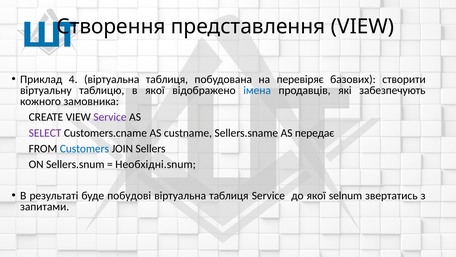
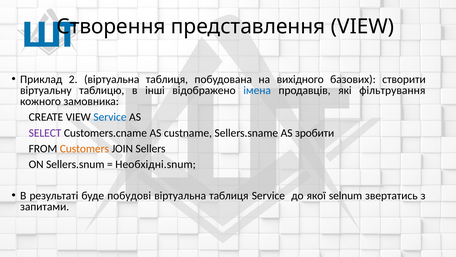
4: 4 -> 2 (73, 79)
перевіряє: перевіряє -> вихідного (300, 79)
в якої: якої -> інші (155, 90)
забезпечують: забезпечують -> фільтрування (392, 90)
Service colour: purple -> blue (110, 117)
передає: передає -> зробити (315, 133)
Customers colour: blue -> orange (84, 148)
